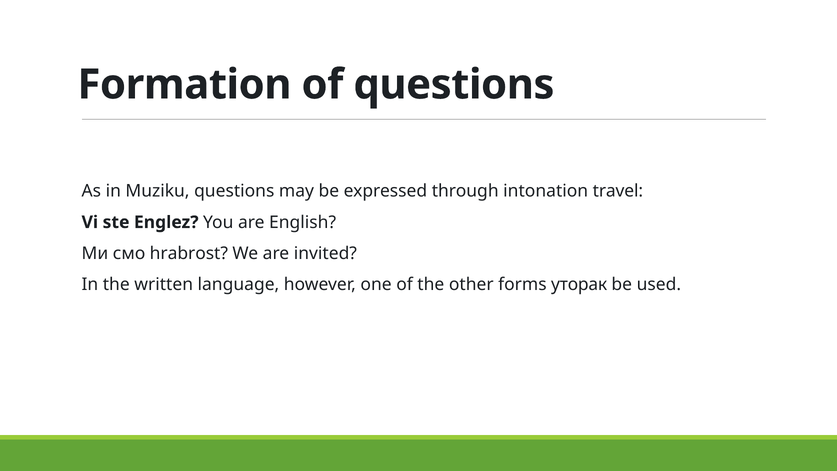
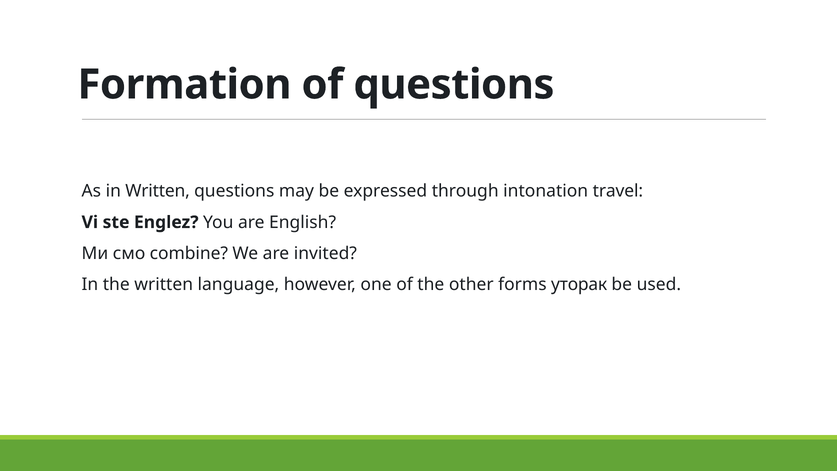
in Muziku: Muziku -> Written (158, 191)
hrabrost: hrabrost -> combine (189, 253)
